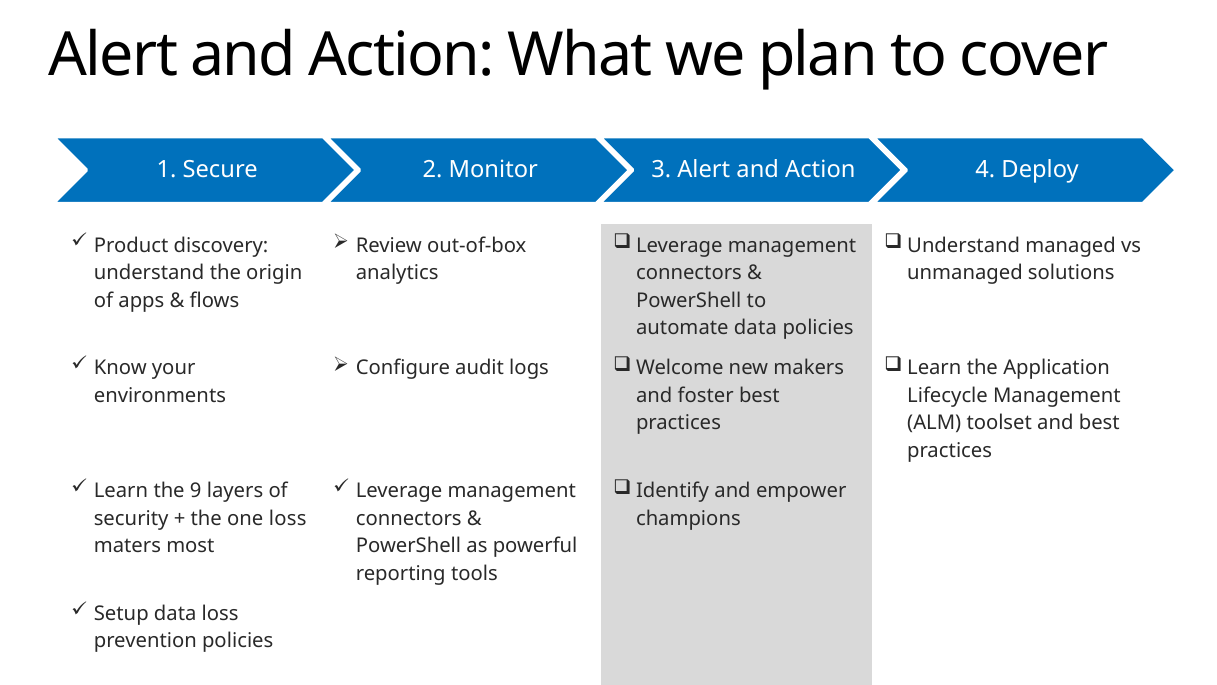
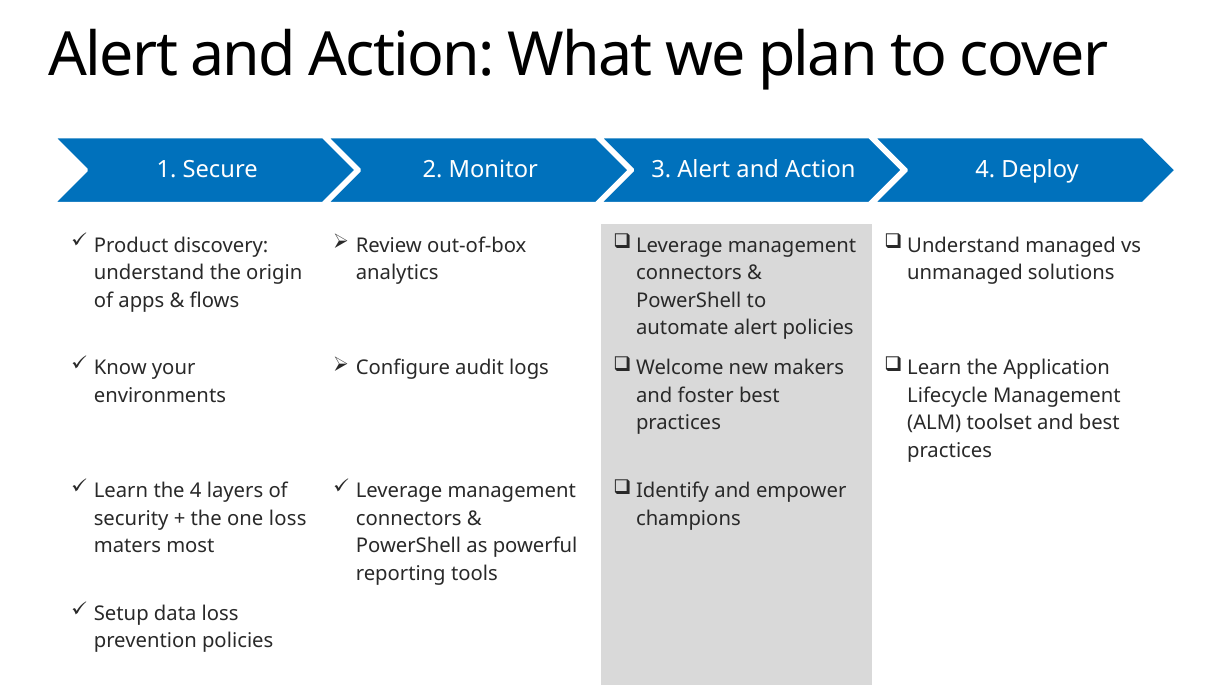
automate data: data -> alert (756, 328)
the 9: 9 -> 4 (196, 490)
